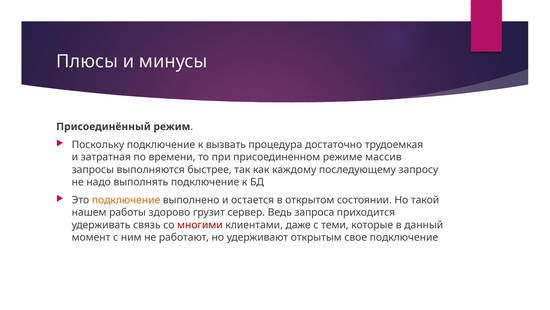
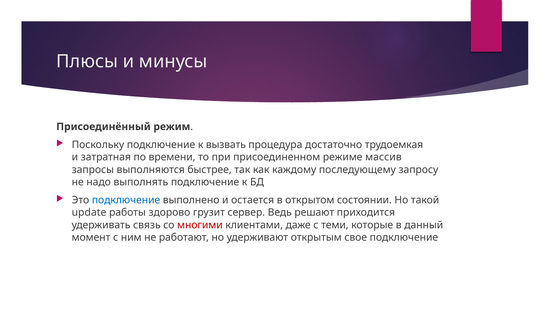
подключение colour: orange -> blue (126, 200)
нашем: нашем -> update (89, 212)
запроса: запроса -> решают (314, 212)
